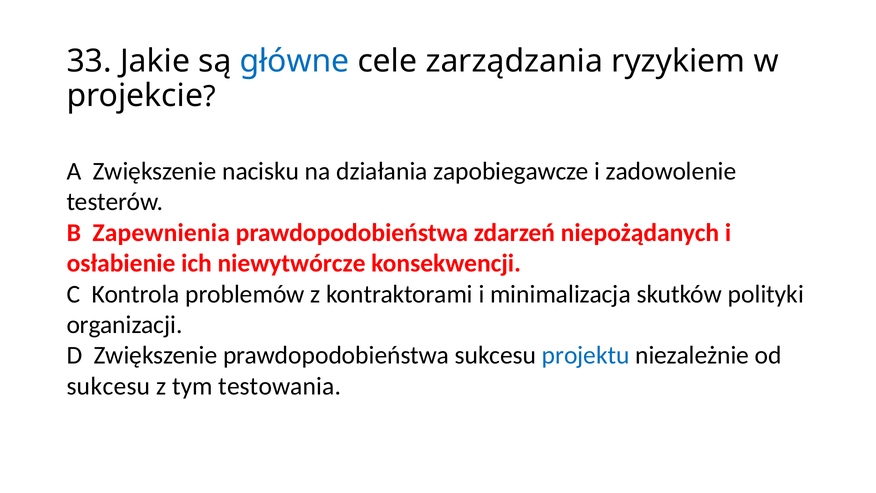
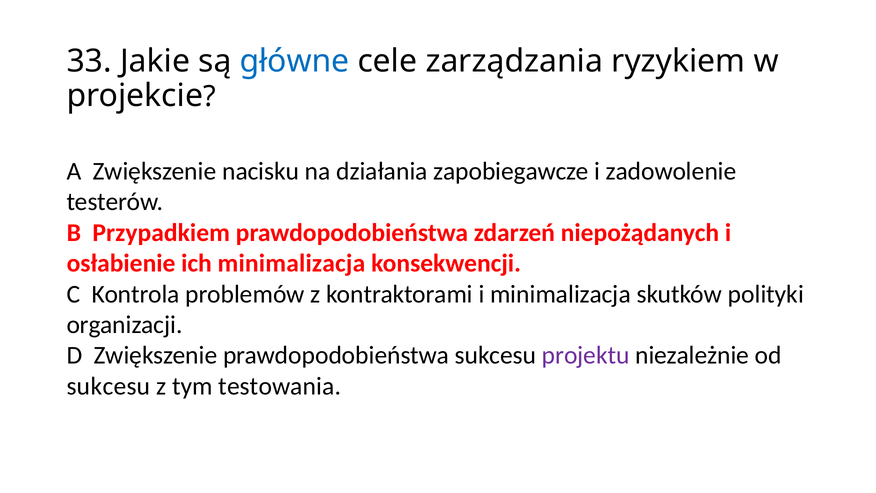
Zapewnienia: Zapewnienia -> Przypadkiem (161, 233)
ich niewytwórcze: niewytwórcze -> minimalizacja (291, 263)
projektu colour: blue -> purple (586, 355)
